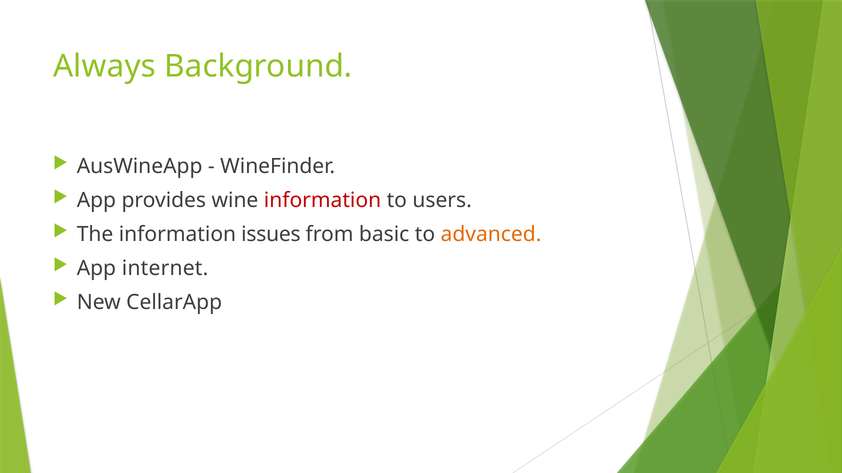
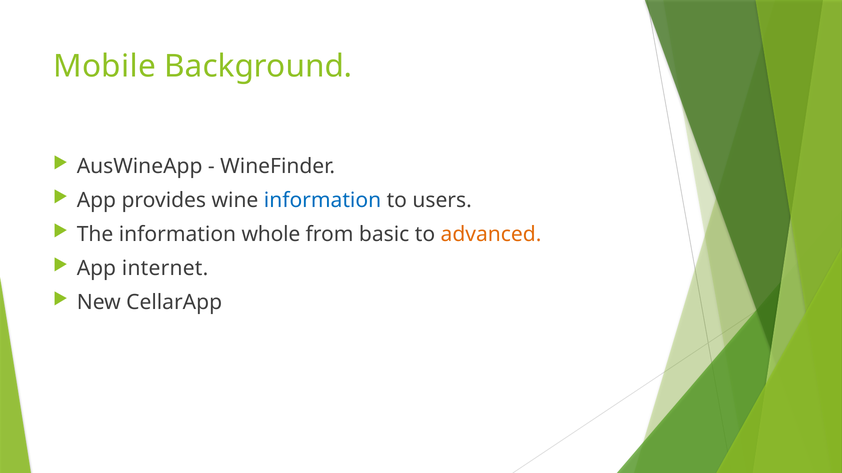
Always: Always -> Mobile (104, 66)
information colour: red -> blue (323, 201)
issues: issues -> whole (271, 235)
